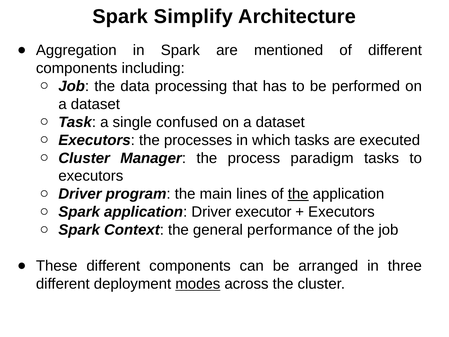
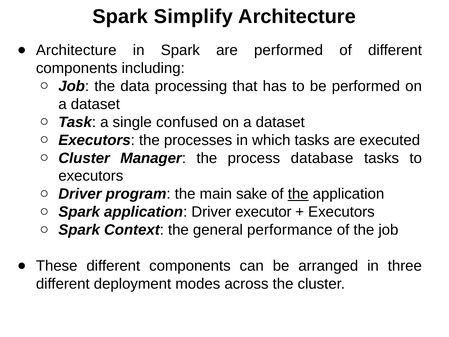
Aggregation: Aggregation -> Architecture (76, 50)
are mentioned: mentioned -> performed (289, 50)
paradigm: paradigm -> database (322, 158)
lines: lines -> sake (252, 194)
modes underline: present -> none (198, 284)
